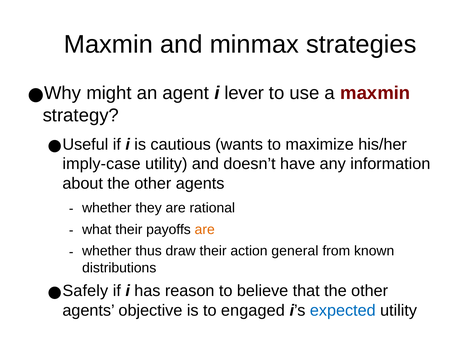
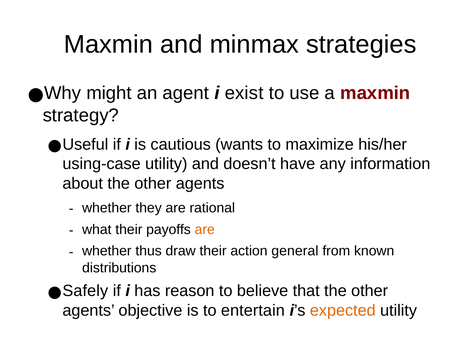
lever: lever -> exist (244, 93)
imply-case: imply-case -> using-case (102, 164)
engaged: engaged -> entertain (253, 310)
expected colour: blue -> orange (343, 310)
